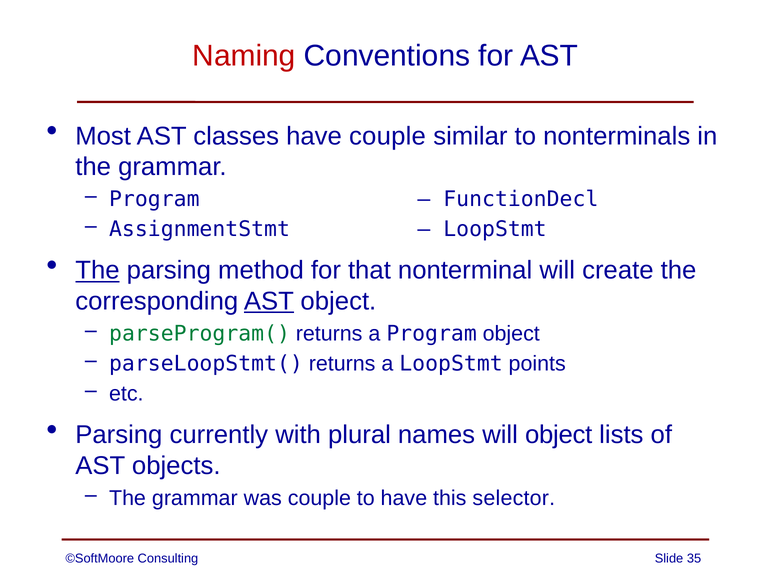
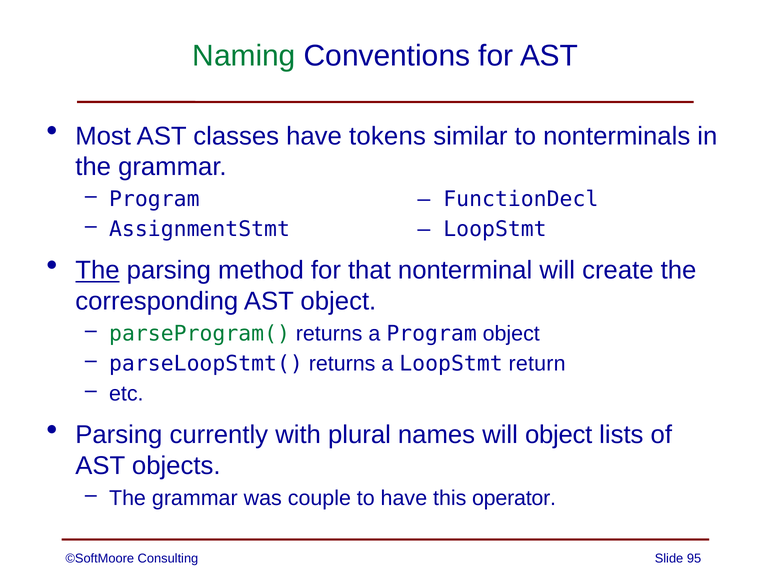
Naming colour: red -> green (244, 56)
have couple: couple -> tokens (387, 136)
AST underline: present -> none (269, 301)
points: points -> return (537, 364)
selector: selector -> operator (514, 498)
35: 35 -> 95 (694, 559)
